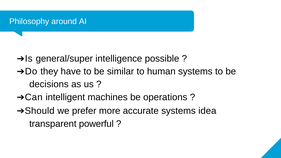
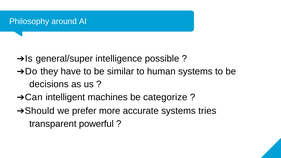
operations: operations -> categorize (165, 97)
idea: idea -> tries (207, 111)
